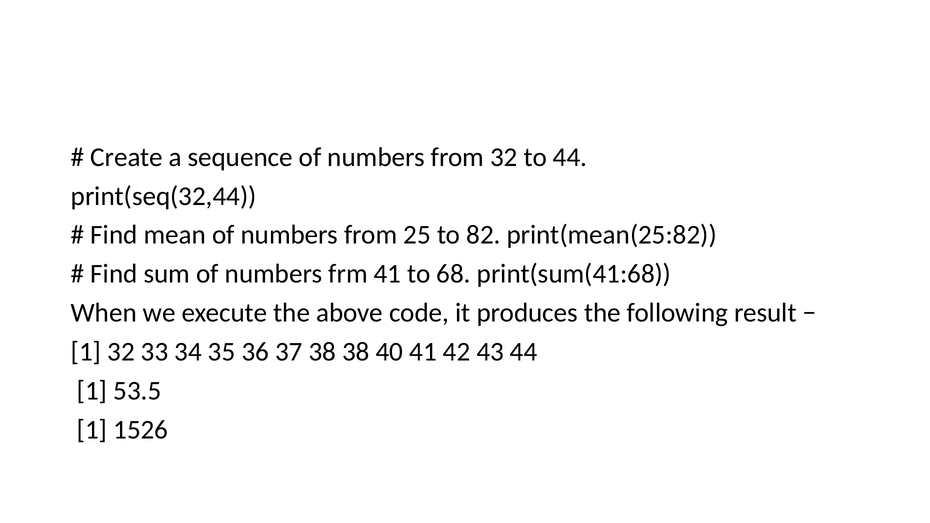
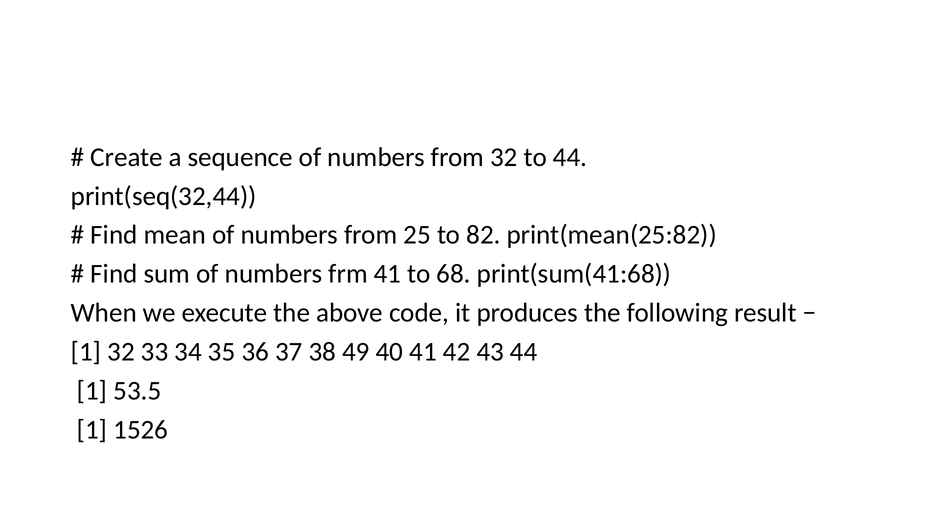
38 38: 38 -> 49 (356, 352)
